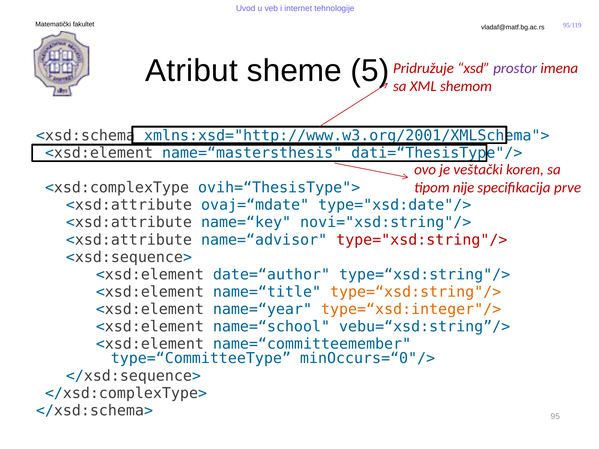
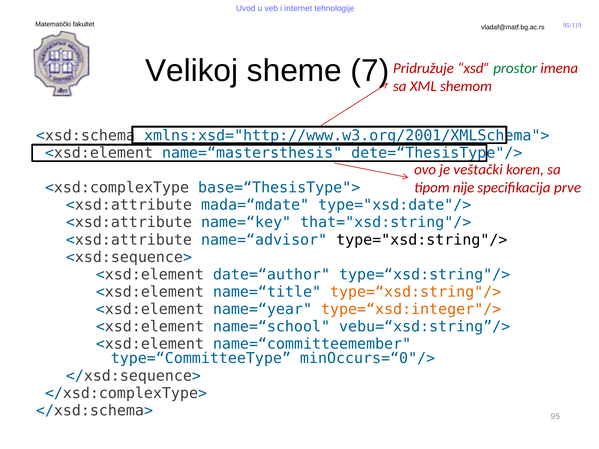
Atribut: Atribut -> Velikoj (192, 71)
5: 5 -> 7 (370, 71)
prostor colour: purple -> green (515, 68)
dati=“ThesisType"/>: dati=“ThesisType"/> -> dete=“ThesisType"/> (437, 153)
ovih=“ThesisType">: ovih=“ThesisType"> -> base=“ThesisType"> (279, 188)
ovaj=“mdate: ovaj=“mdate -> mada=“mdate (255, 205)
novi="xsd:string"/>: novi="xsd:string"/> -> that="xsd:string"/> (386, 223)
type="xsd:string"/> colour: red -> black (422, 240)
